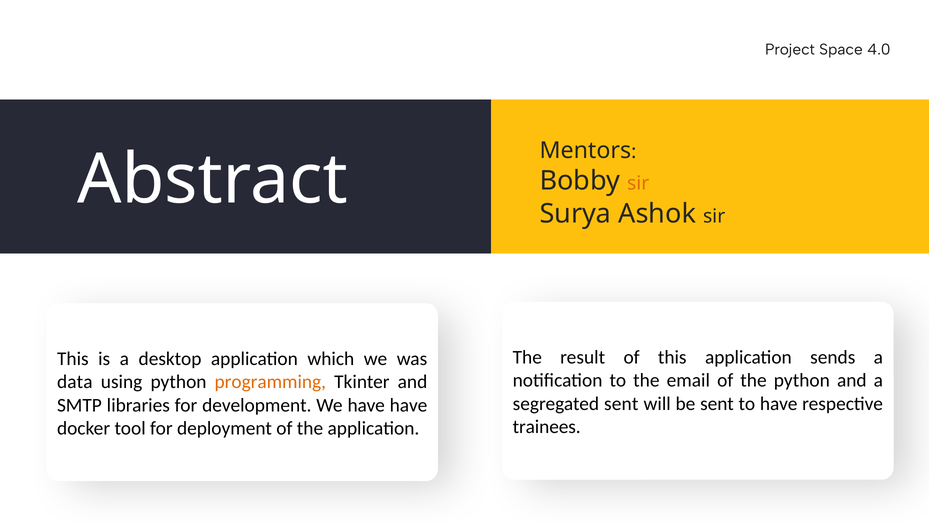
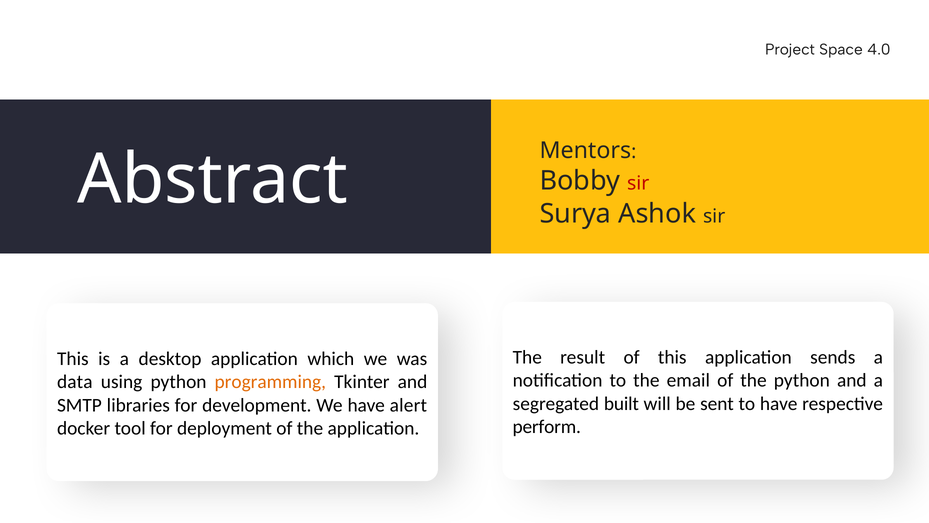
sir colour: orange -> red (638, 183)
segregated sent: sent -> built (621, 403)
have have: have -> alert (408, 405)
trainees: trainees -> perform (547, 427)
